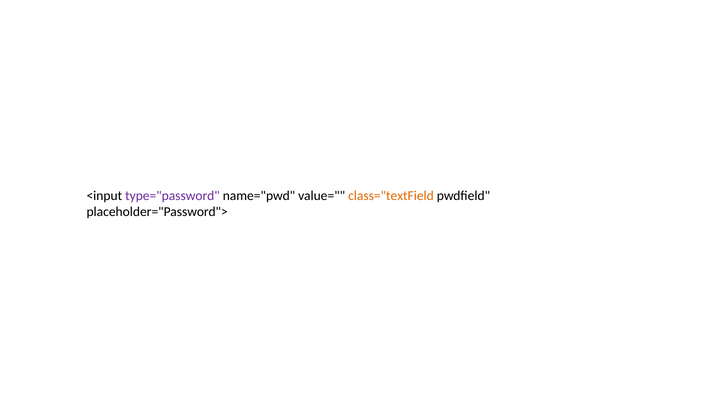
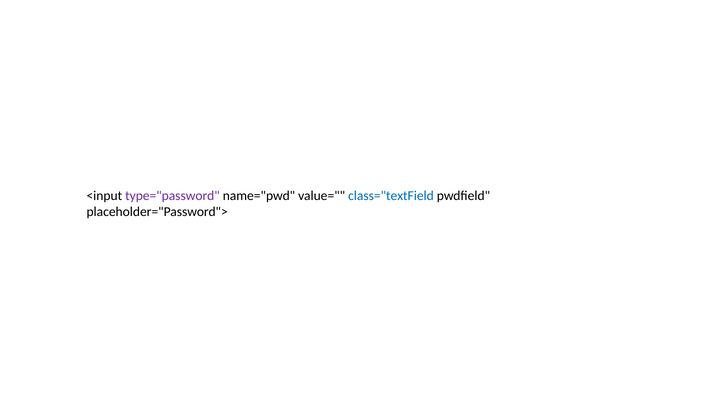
class="textField colour: orange -> blue (391, 196)
